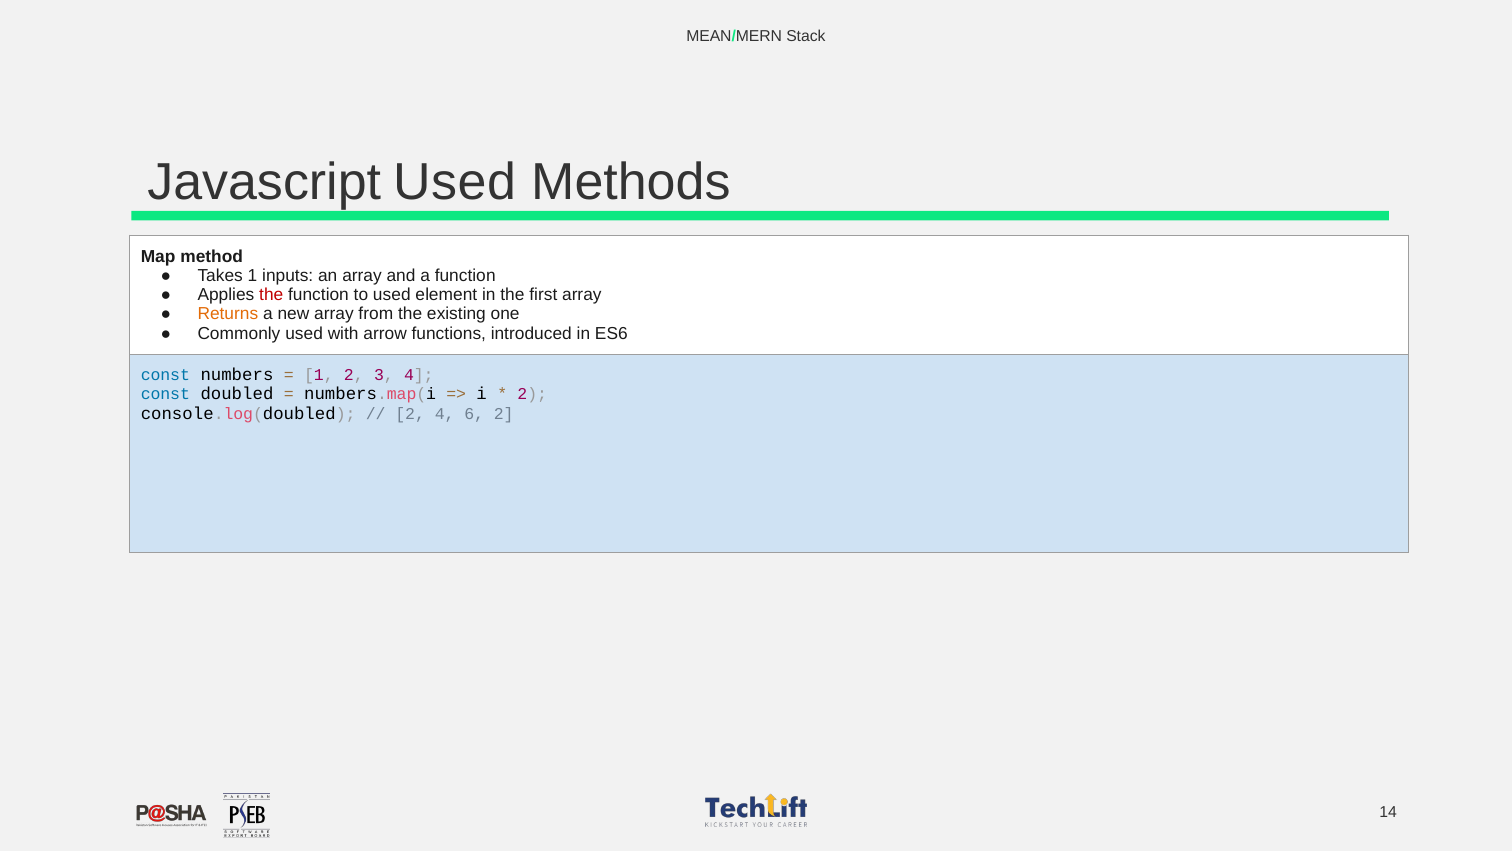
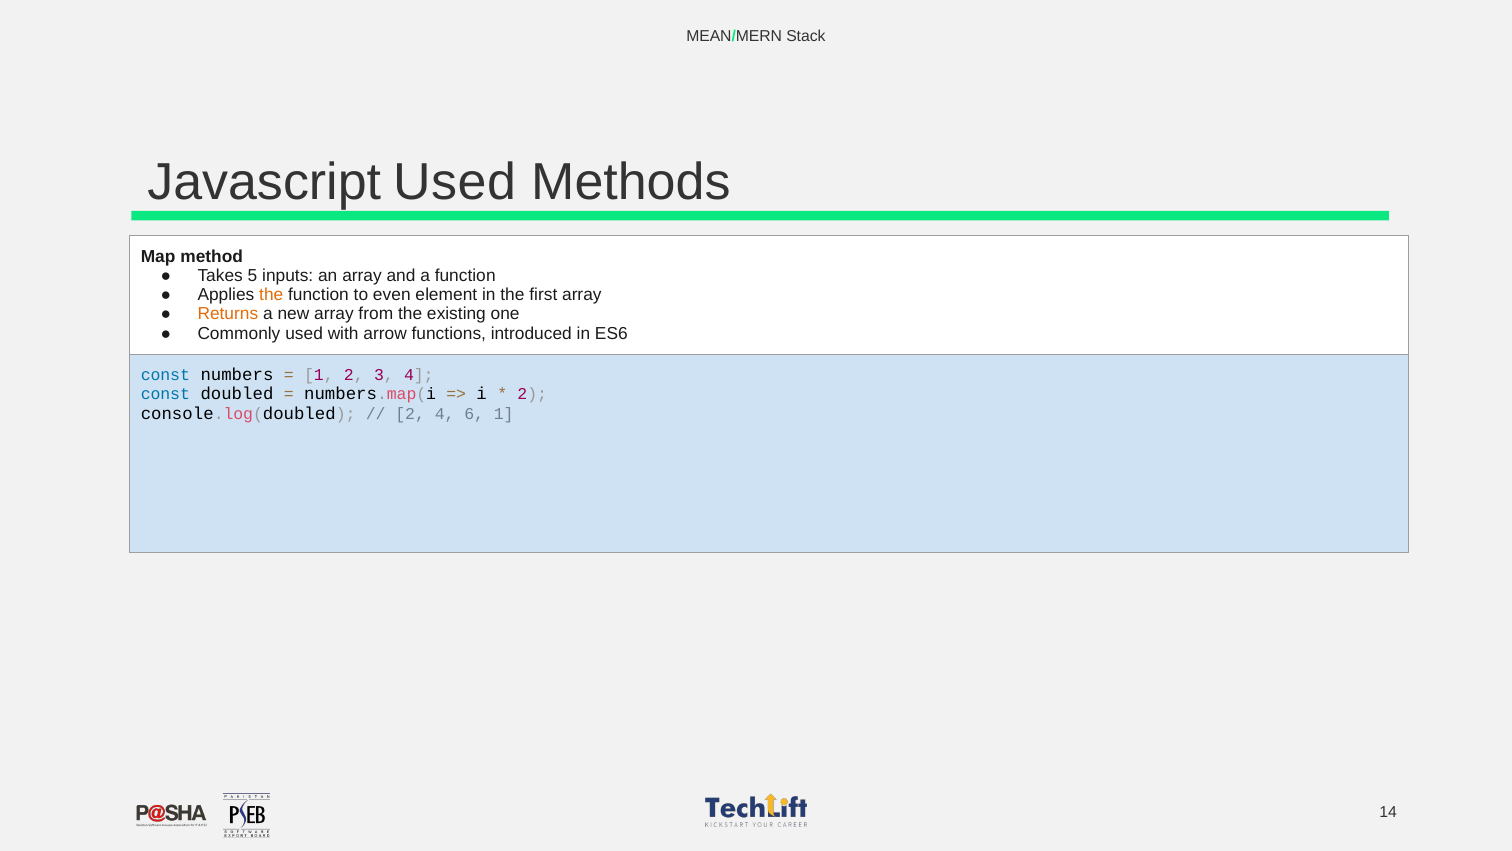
Takes 1: 1 -> 5 (252, 276)
the colour: red -> orange (271, 295)
to used: used -> even (392, 295)
6 2: 2 -> 1 (504, 414)
